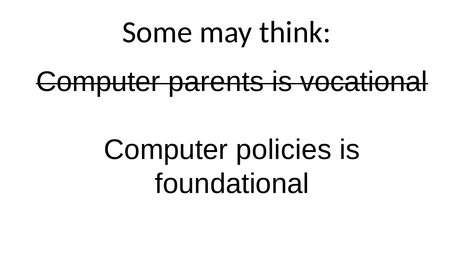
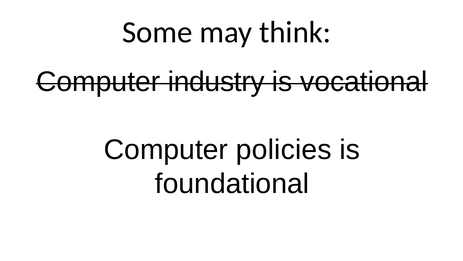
parents: parents -> industry (216, 82)
